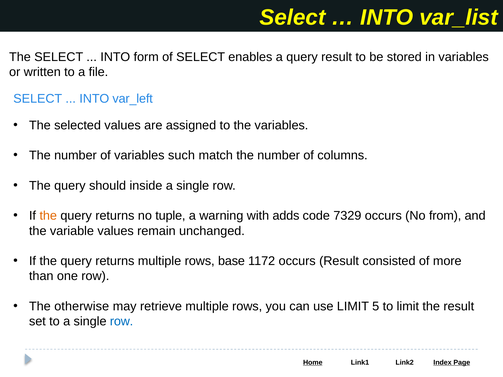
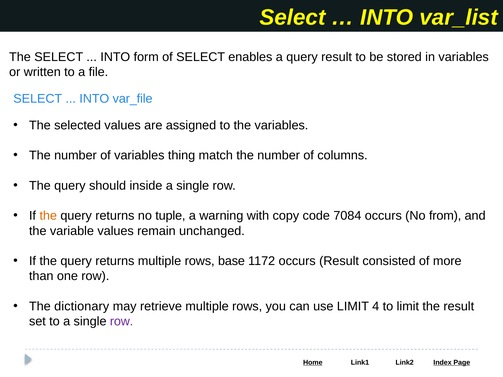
var_left: var_left -> var_file (133, 99)
such: such -> thing (182, 156)
adds: adds -> copy (286, 216)
7329: 7329 -> 7084 (347, 216)
otherwise: otherwise -> dictionary (82, 306)
5: 5 -> 4 (376, 306)
row colour: blue -> purple (122, 322)
